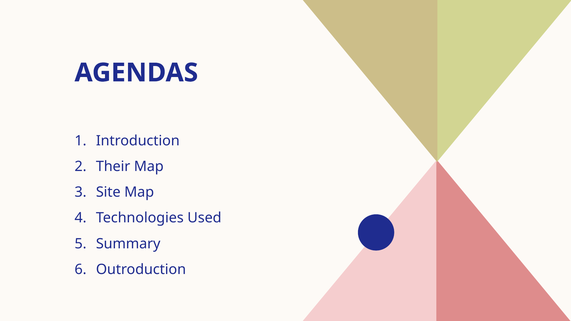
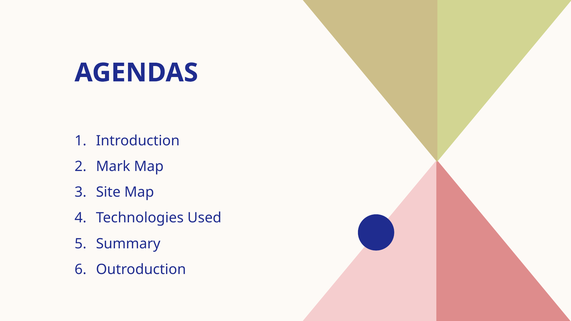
Their: Their -> Mark (113, 167)
